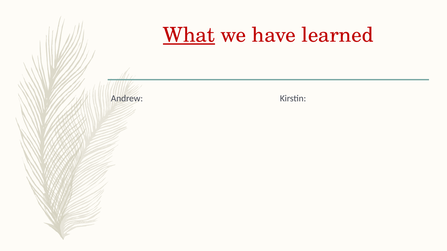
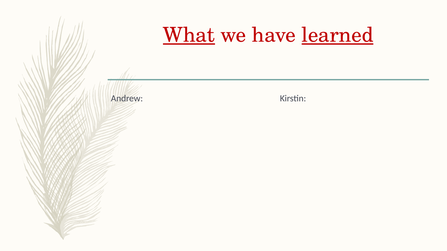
learned underline: none -> present (337, 35)
